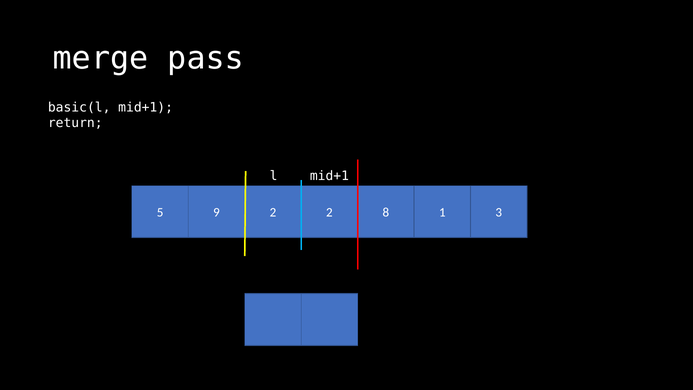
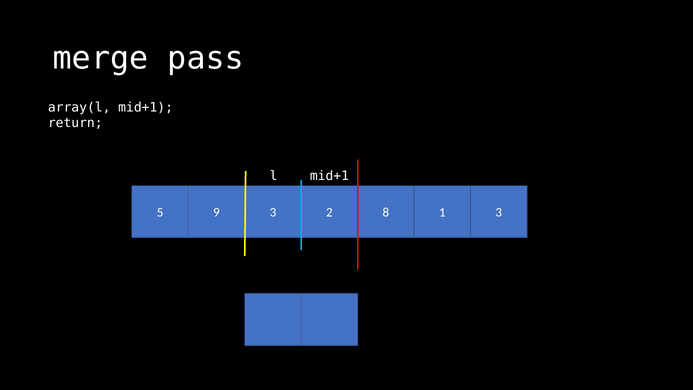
basic(l: basic(l -> array(l (79, 107)
9 2: 2 -> 3 (273, 212)
